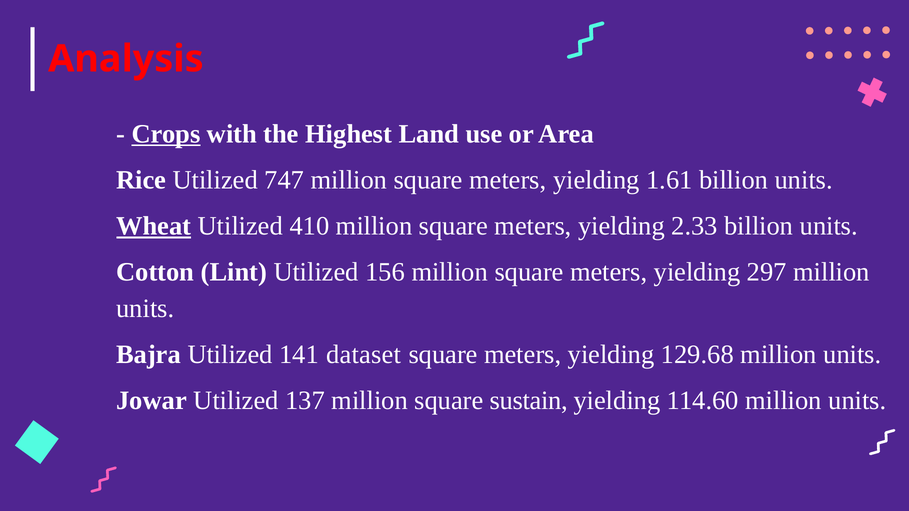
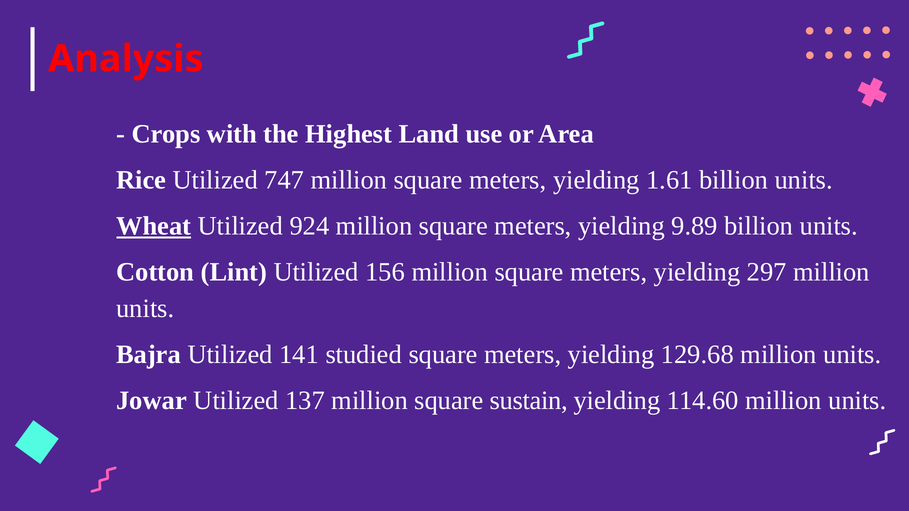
Crops underline: present -> none (166, 134)
410: 410 -> 924 (309, 226)
2.33: 2.33 -> 9.89 (695, 226)
dataset: dataset -> studied (364, 355)
